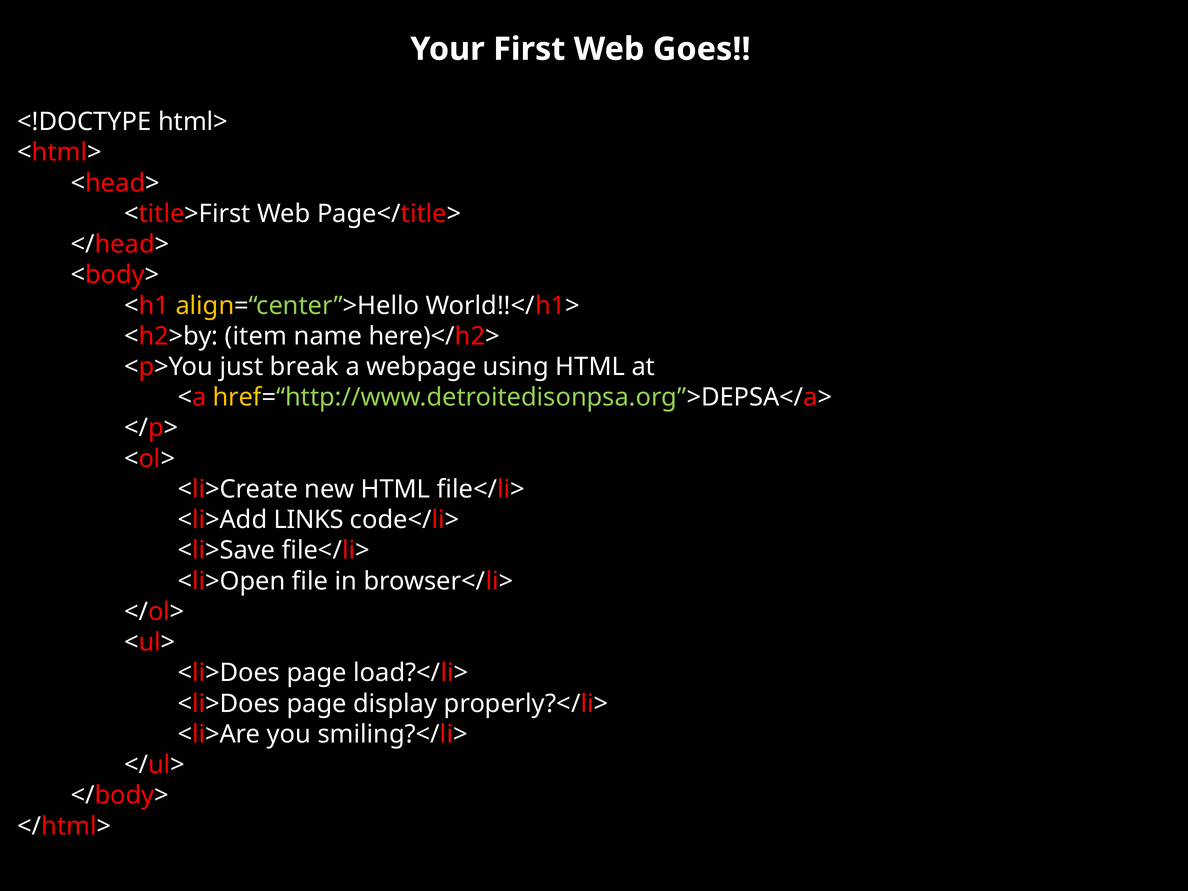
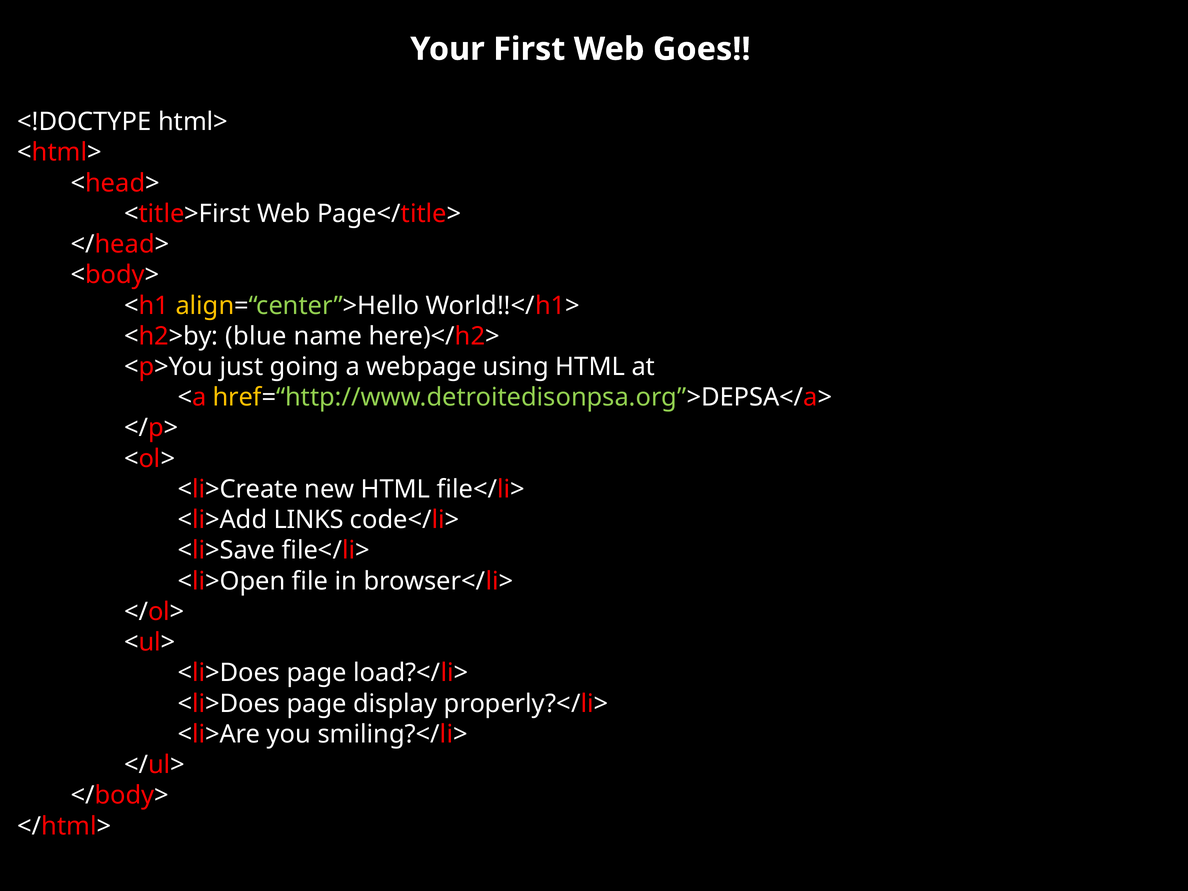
item: item -> blue (256, 336)
break: break -> going (304, 367)
